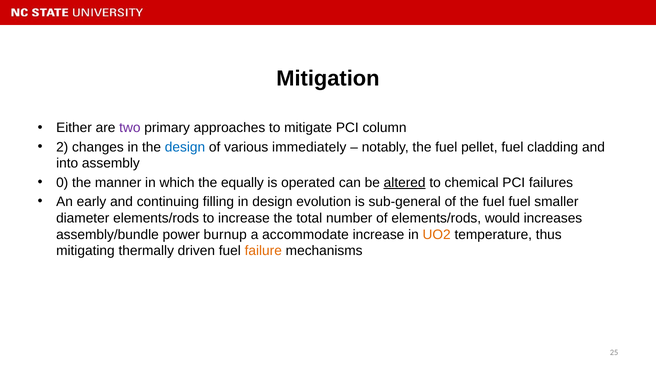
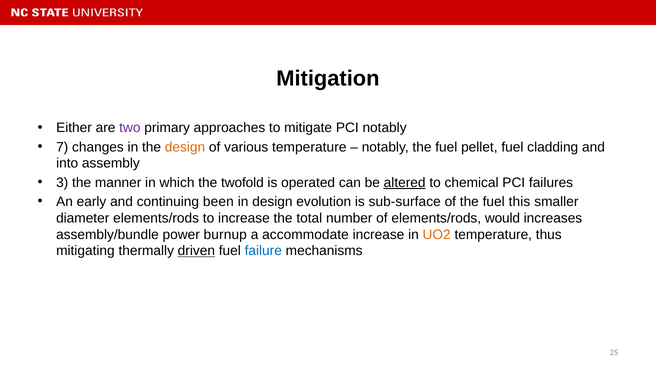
PCI column: column -> notably (385, 128)
2: 2 -> 7 (62, 147)
design colour: blue -> orange (185, 147)
various immediately: immediately -> temperature (309, 147)
0: 0 -> 3 (62, 183)
equally: equally -> twofold (242, 183)
filling: filling -> been (218, 202)
sub-general: sub-general -> sub-surface (405, 202)
fuel fuel: fuel -> this (519, 202)
driven underline: none -> present (196, 251)
failure colour: orange -> blue (263, 251)
